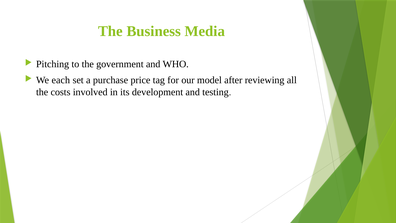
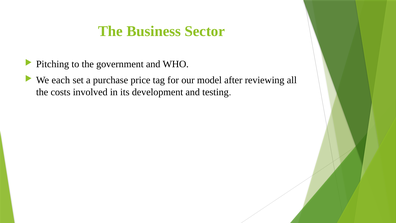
Media: Media -> Sector (205, 31)
